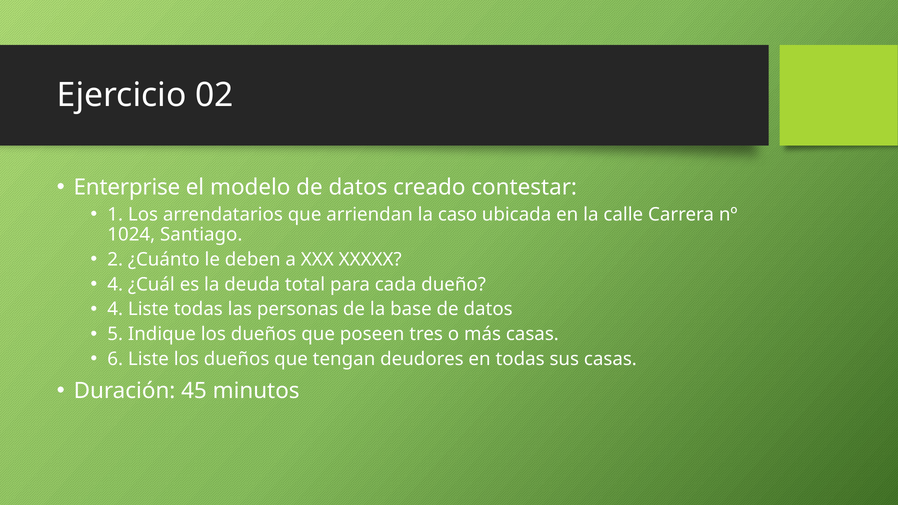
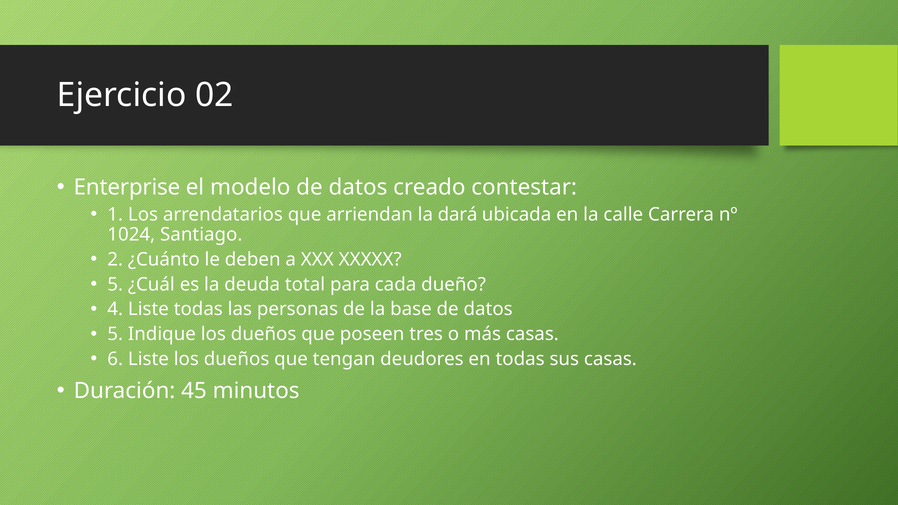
caso: caso -> dará (458, 214)
4: 4 -> 5 (115, 284)
